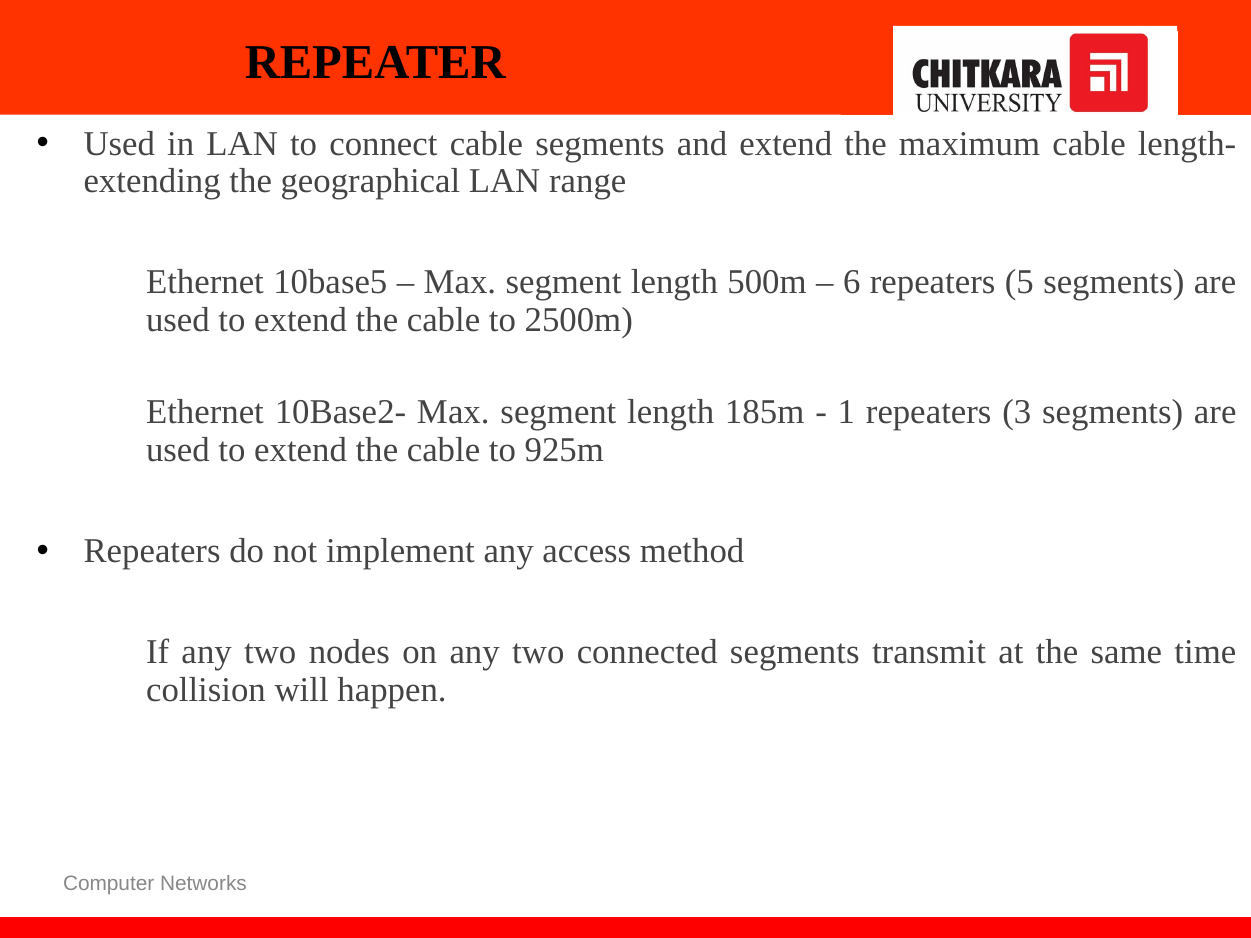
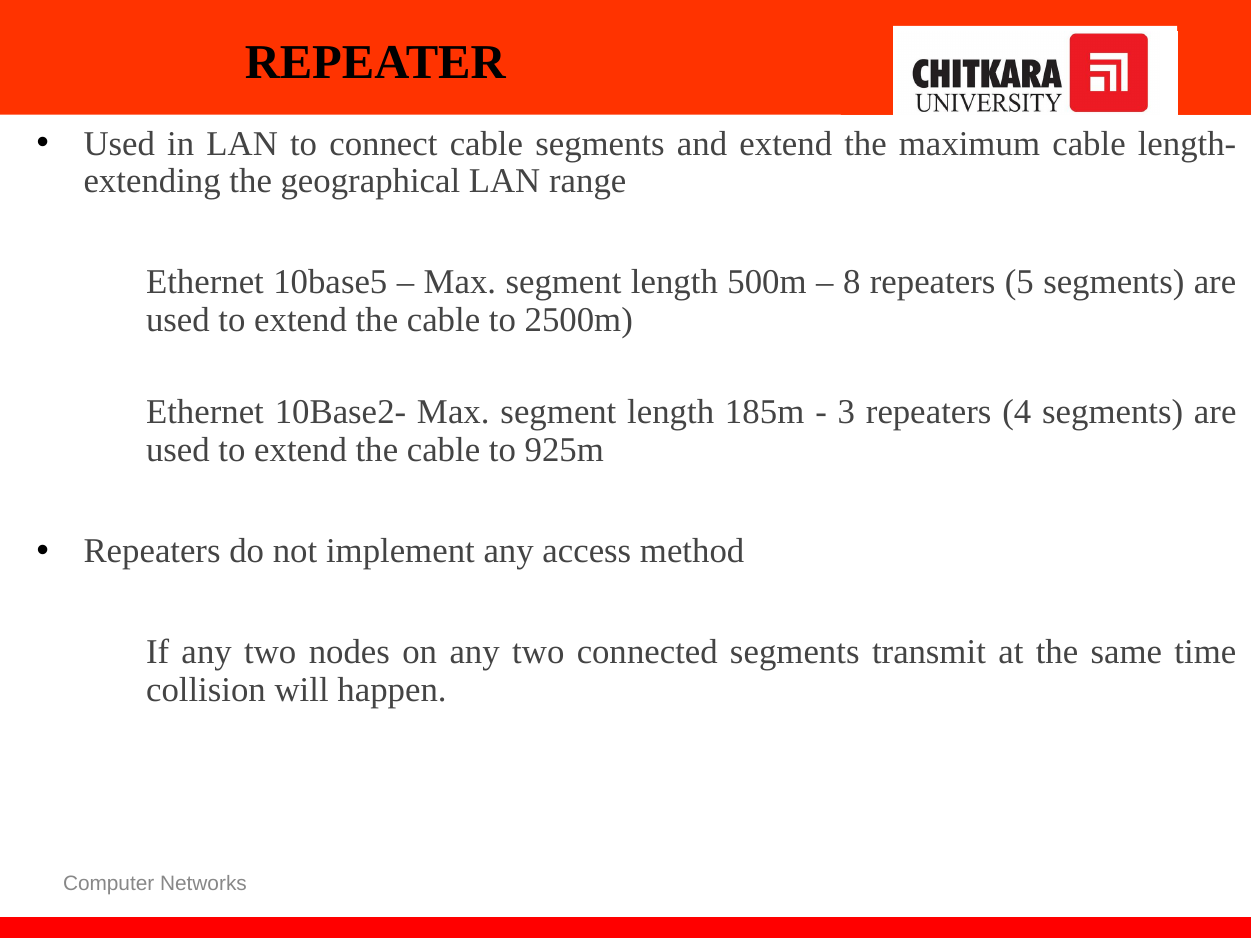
6: 6 -> 8 (852, 282)
1: 1 -> 3 (846, 413)
3: 3 -> 4 (1017, 413)
